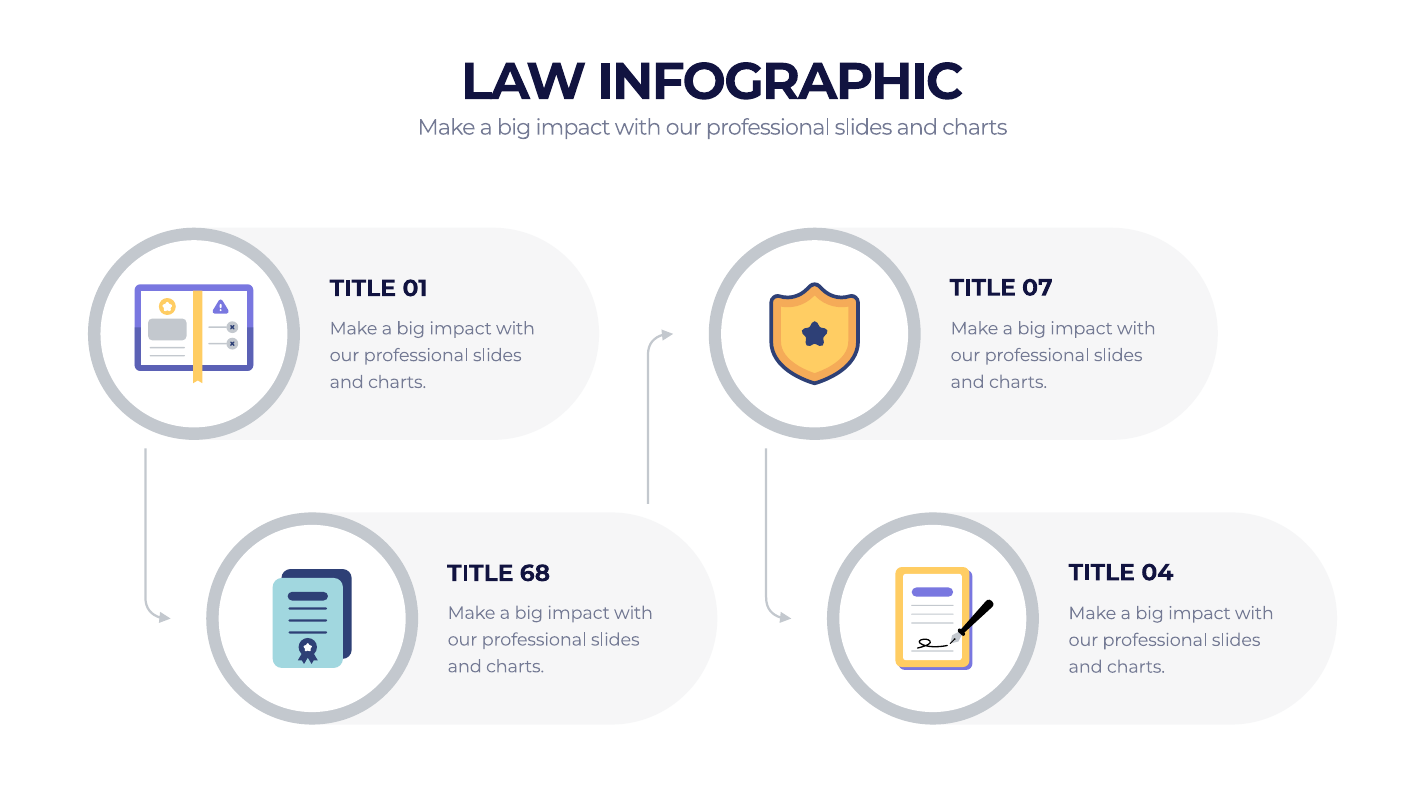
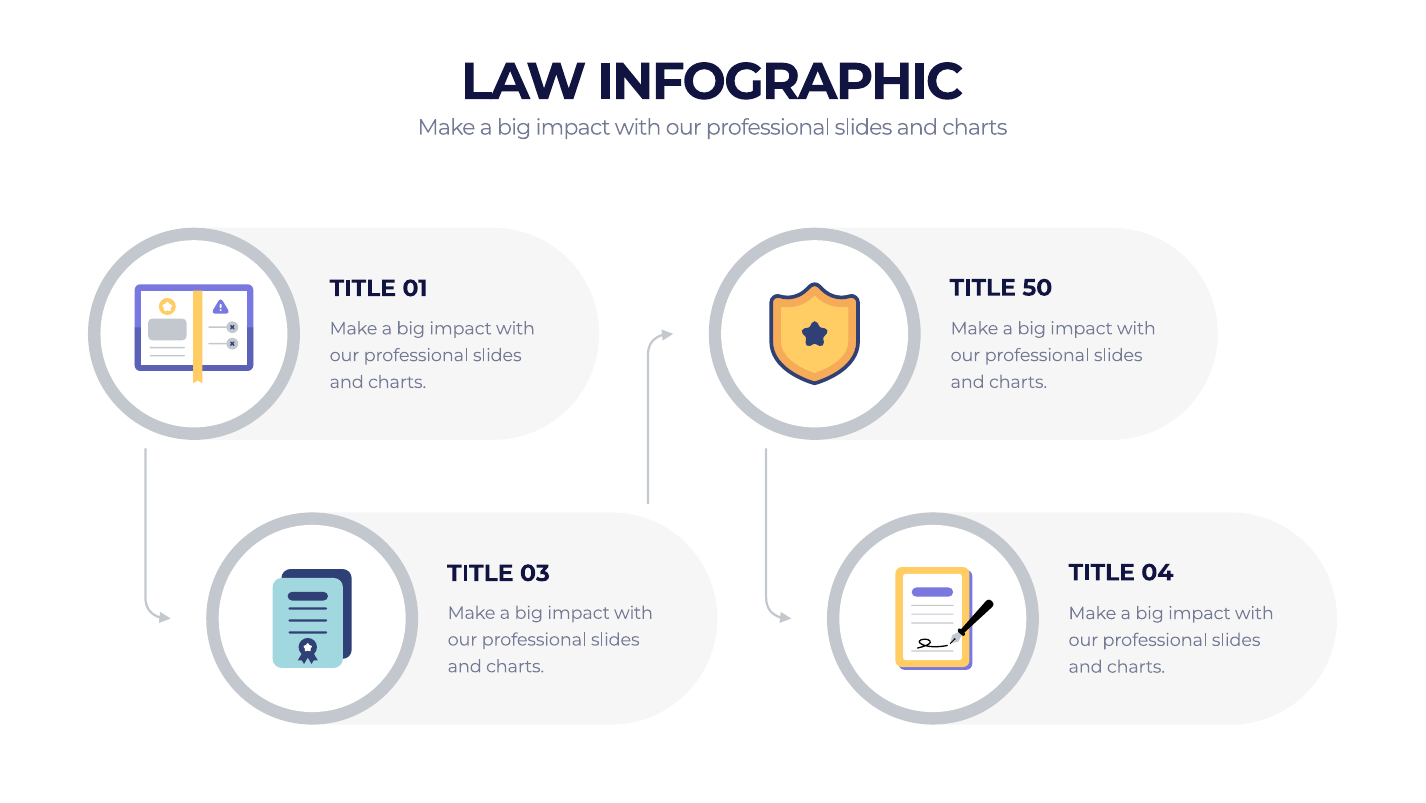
07: 07 -> 50 (1037, 288)
68: 68 -> 03 (535, 573)
